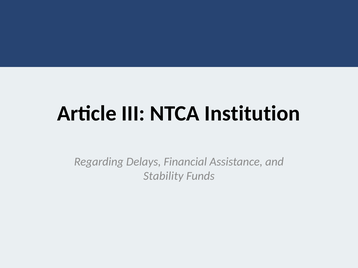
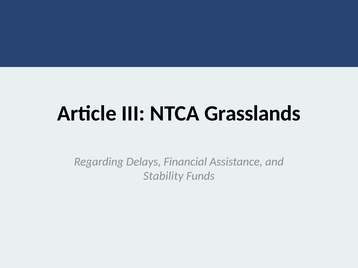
Institution: Institution -> Grasslands (252, 114)
